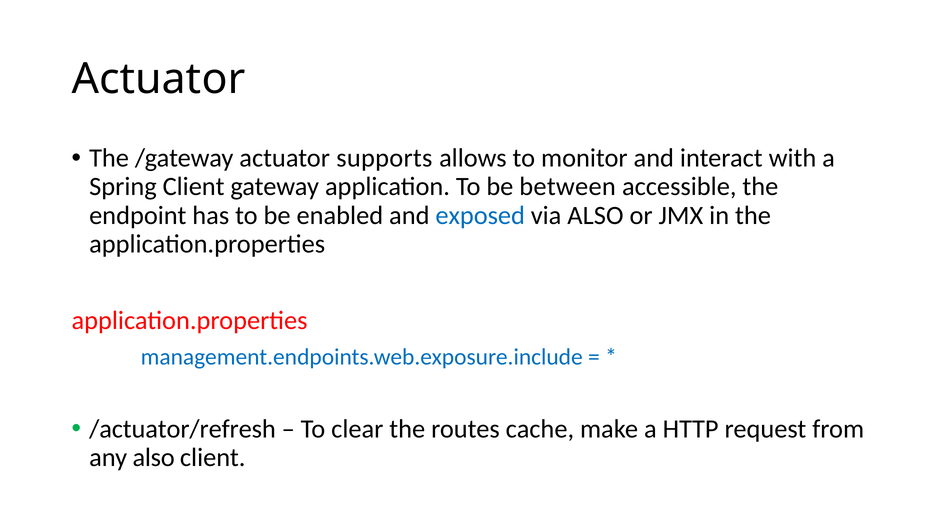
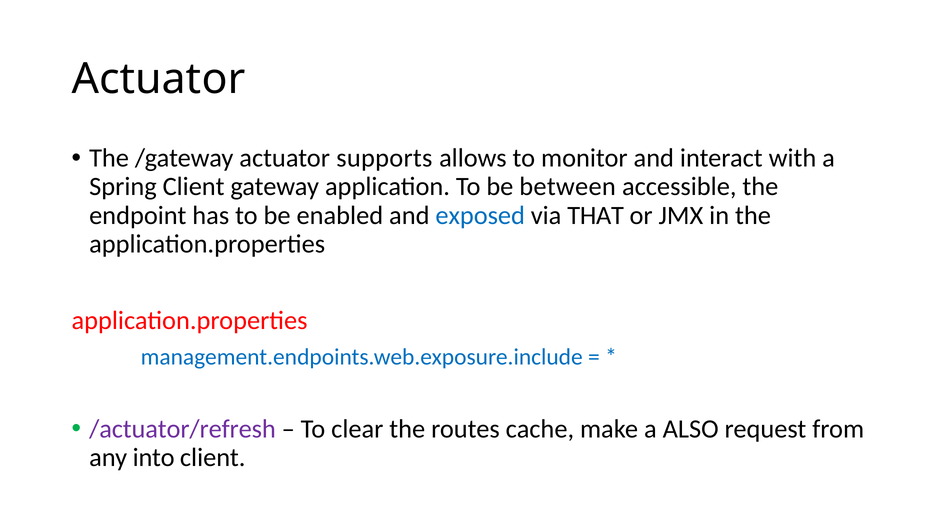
via ALSO: ALSO -> THAT (596, 215)
/actuator/refresh colour: black -> purple (182, 429)
HTTP: HTTP -> ALSO (691, 429)
any also: also -> into (154, 458)
